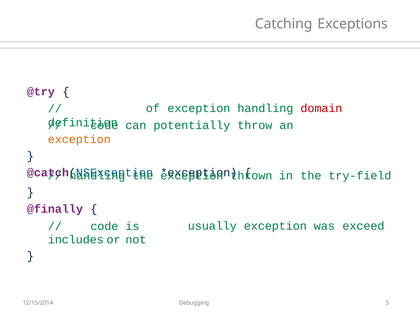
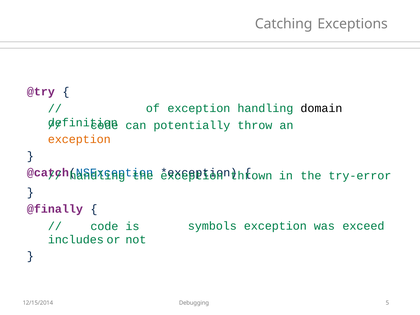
domain colour: red -> black (321, 108)
try-field: try-field -> try-error (360, 176)
usually: usually -> symbols (212, 226)
